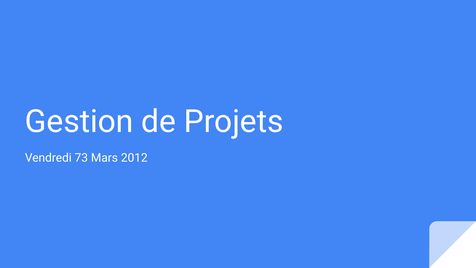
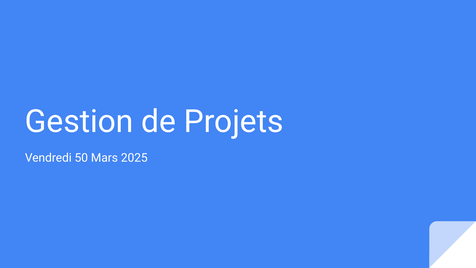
73: 73 -> 50 (81, 158)
2012: 2012 -> 2025 (134, 158)
